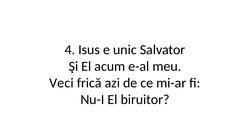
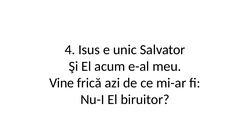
Veci: Veci -> Vine (62, 83)
